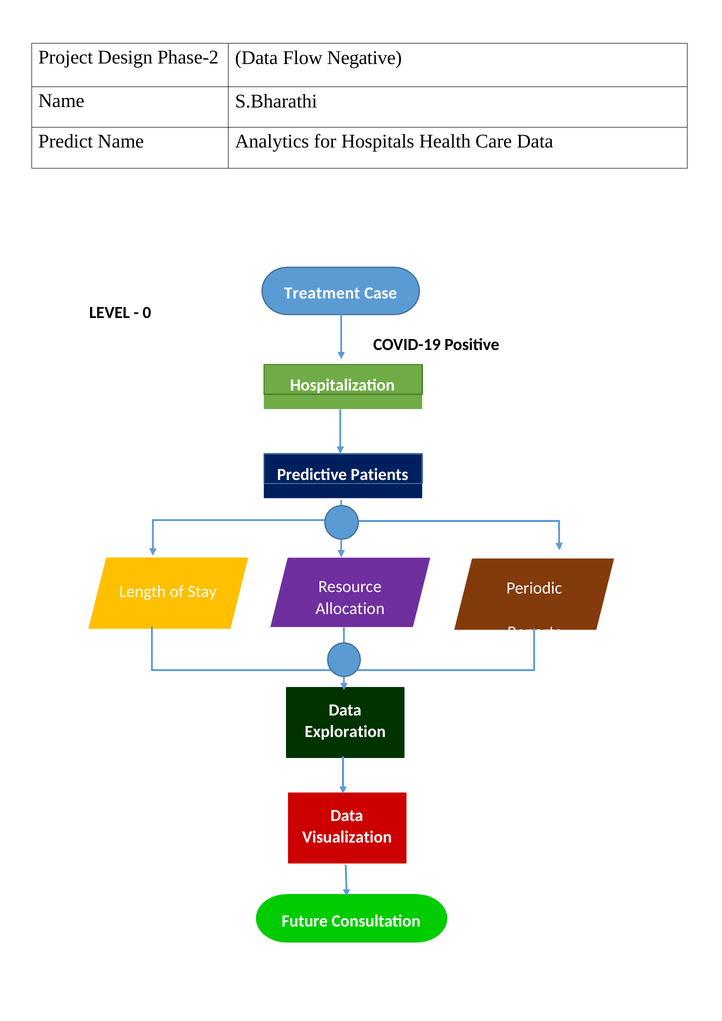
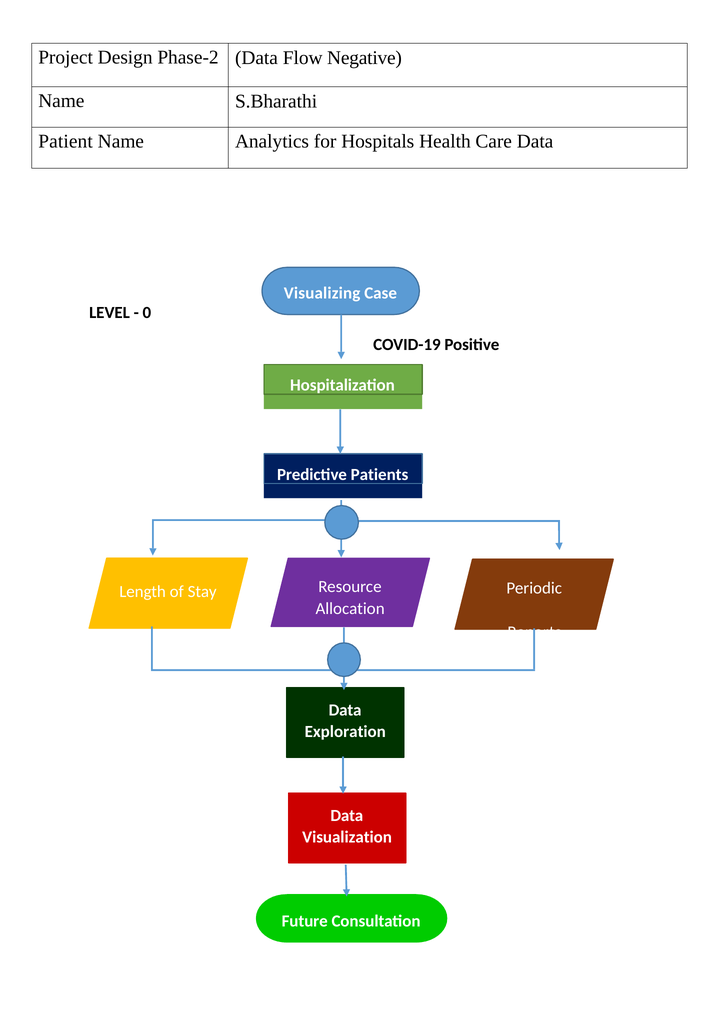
Predict: Predict -> Patient (66, 141)
Treatment: Treatment -> Visualizing (322, 294)
